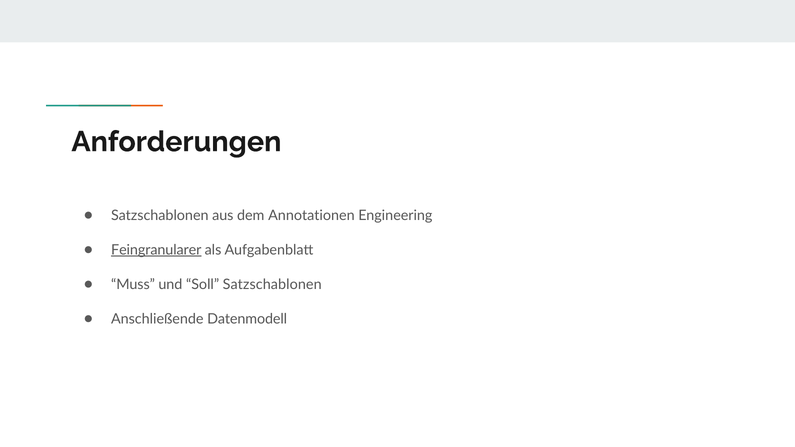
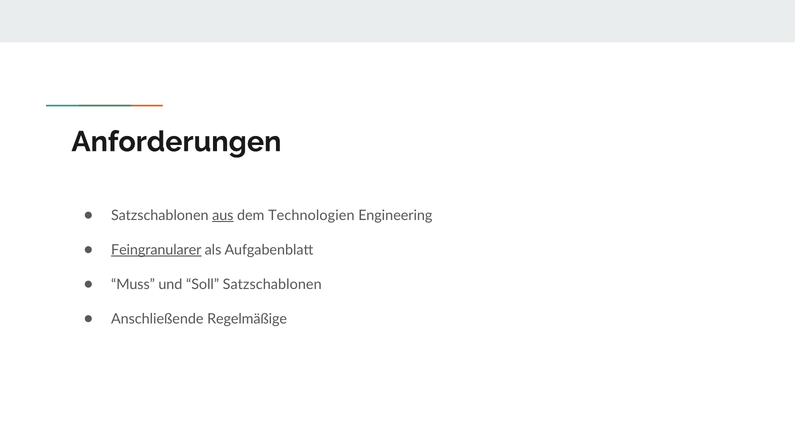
aus underline: none -> present (223, 216)
Annotationen: Annotationen -> Technologien (311, 216)
Datenmodell: Datenmodell -> Regelmäßige (247, 319)
